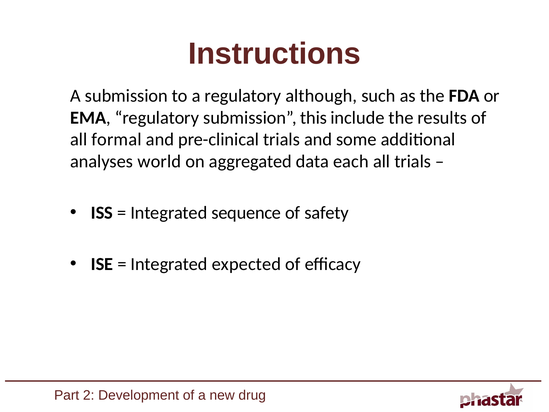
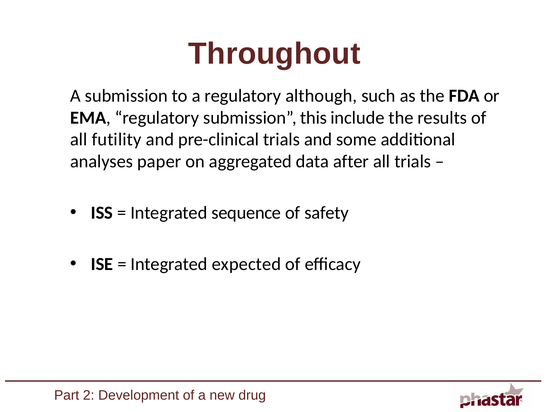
Instructions: Instructions -> Throughout (274, 54)
formal: formal -> futility (117, 140)
world: world -> paper (159, 161)
each: each -> after (351, 161)
